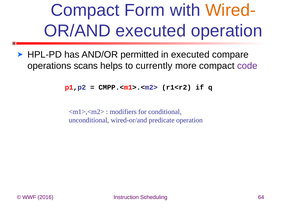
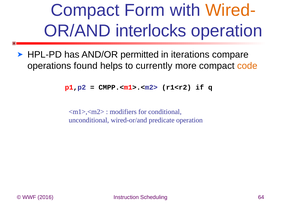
OR/AND executed: executed -> interlocks (151, 31)
in executed: executed -> iterations (190, 55)
scans: scans -> found (86, 66)
code colour: purple -> orange (247, 66)
